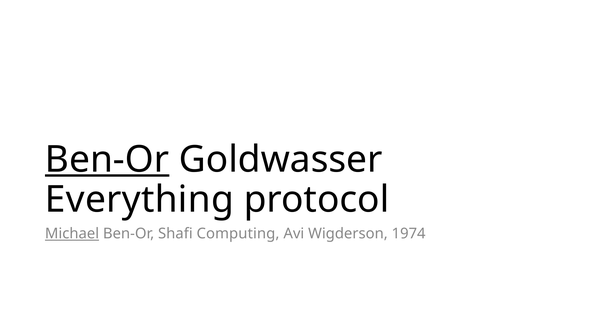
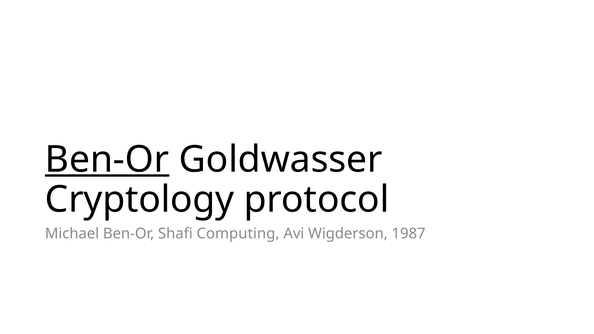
Everything: Everything -> Cryptology (140, 200)
Michael underline: present -> none (72, 234)
1974: 1974 -> 1987 (409, 234)
